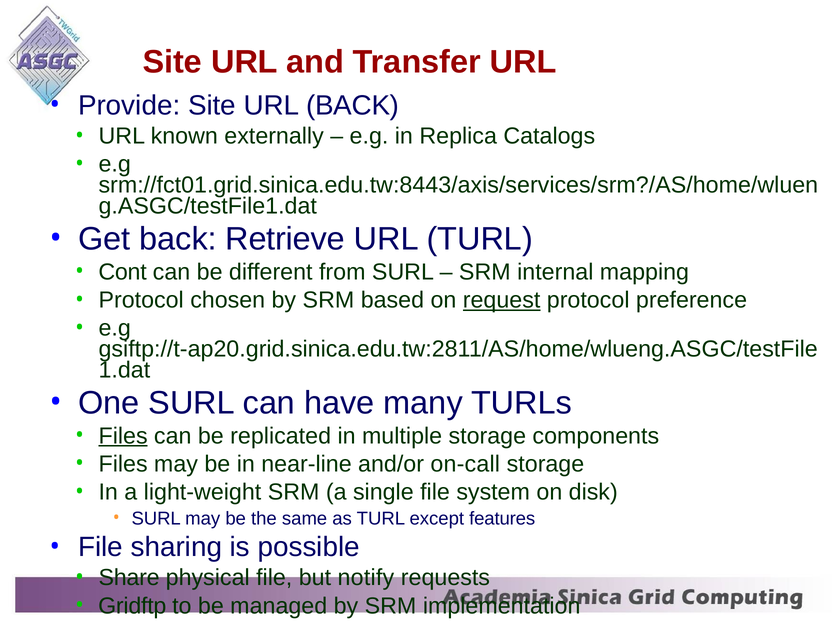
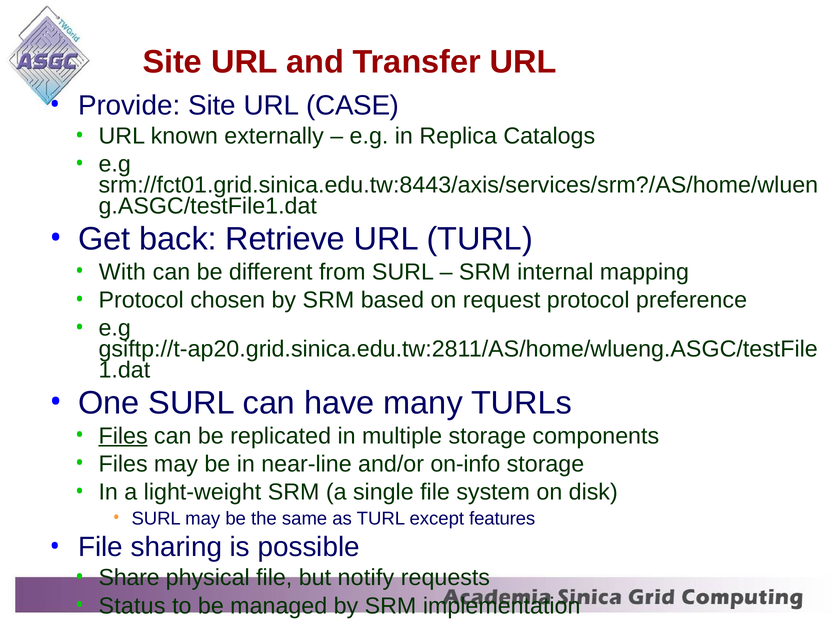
URL BACK: BACK -> CASE (353, 106)
Cont: Cont -> With (122, 272)
request underline: present -> none (502, 300)
on-call: on-call -> on-info (465, 464)
Gridftp: Gridftp -> Status (132, 606)
